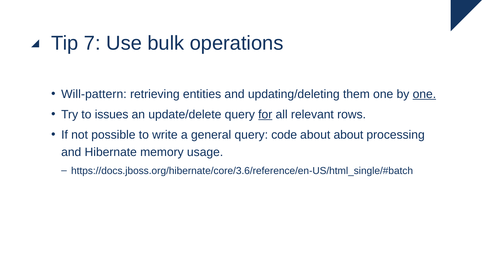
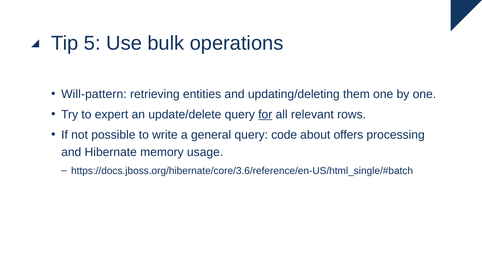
7: 7 -> 5 (92, 43)
one underline: present -> none (424, 94)
issues: issues -> expert (112, 115)
about about: about -> offers (348, 135)
